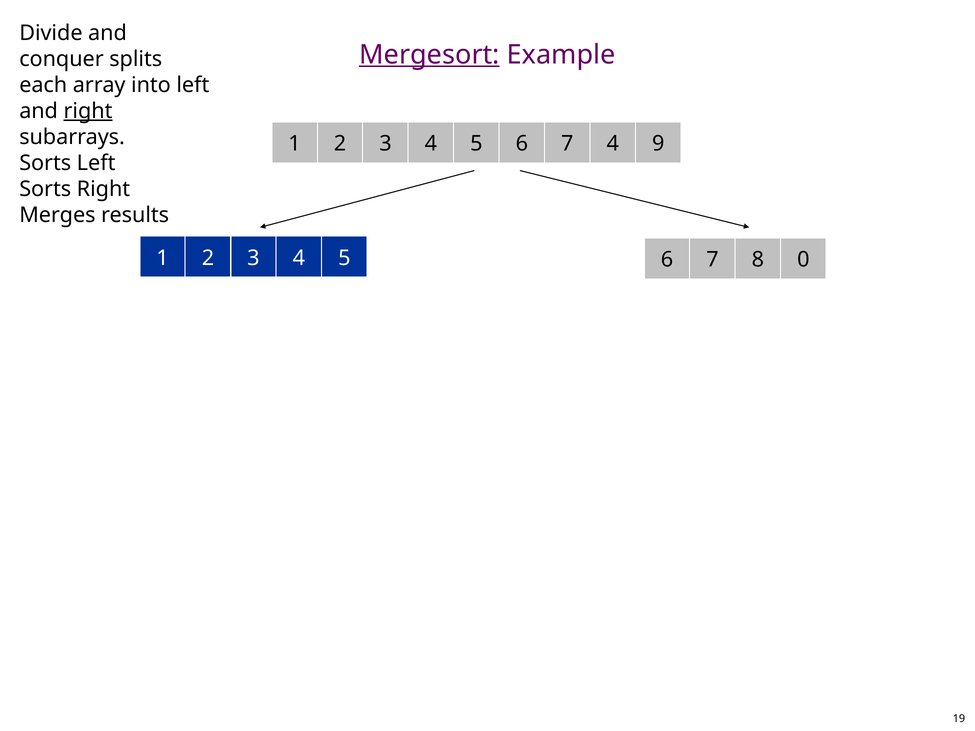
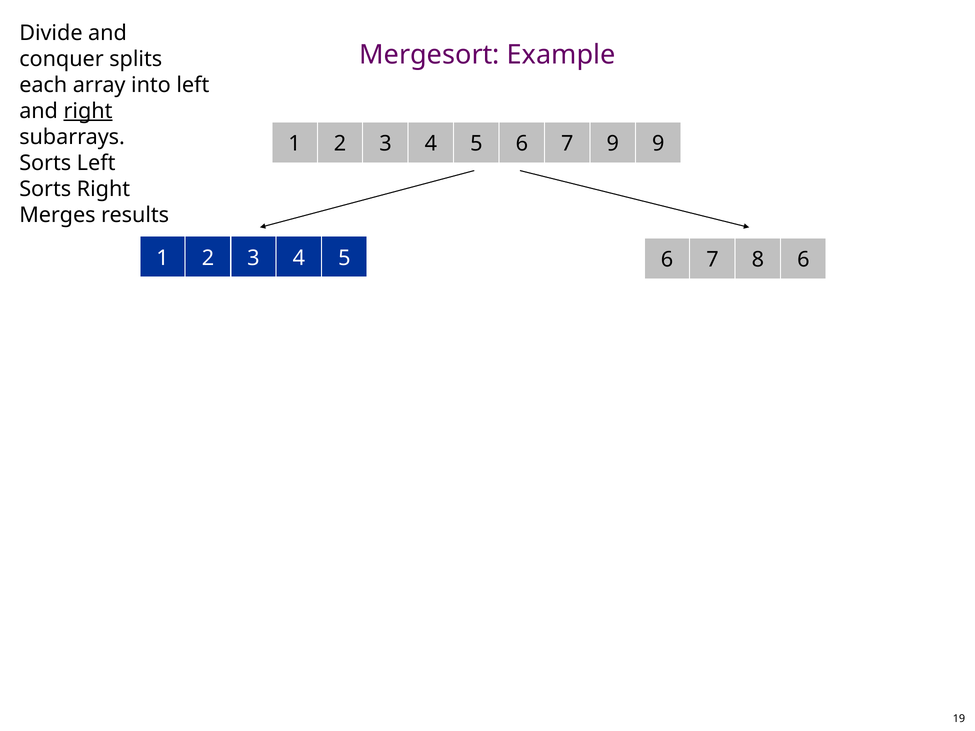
Mergesort underline: present -> none (429, 55)
1 4: 4 -> 9 (613, 144)
8 0: 0 -> 6 (803, 260)
